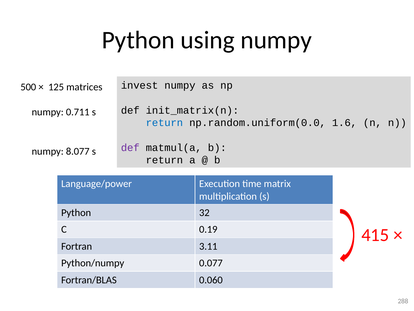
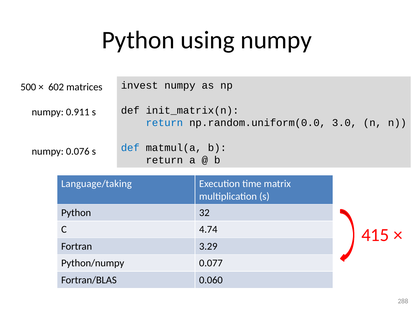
125: 125 -> 602 (56, 87)
0.711: 0.711 -> 0.911 (78, 112)
1.6: 1.6 -> 3.0 (345, 123)
def colour: purple -> blue (130, 147)
8.077: 8.077 -> 0.076 (78, 151)
Language/power: Language/power -> Language/taking (96, 183)
0.19: 0.19 -> 4.74 (208, 229)
3.11: 3.11 -> 3.29 (208, 246)
